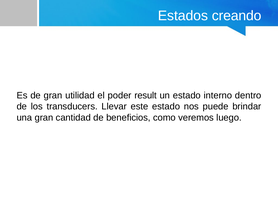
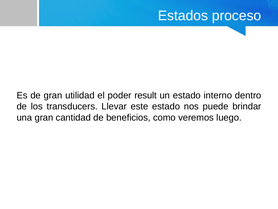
creando: creando -> proceso (237, 16)
